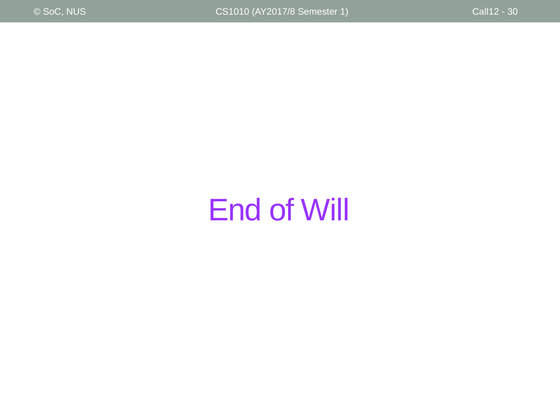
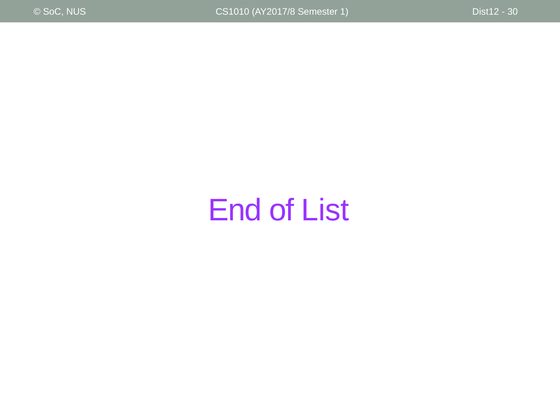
Call12: Call12 -> Dist12 (486, 12)
Will: Will -> List (325, 210)
